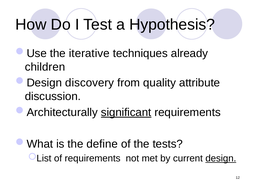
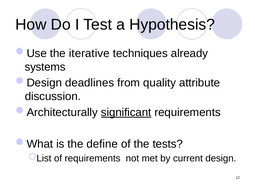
children: children -> systems (45, 67)
discovery: discovery -> deadlines (90, 83)
design underline: present -> none (221, 159)
